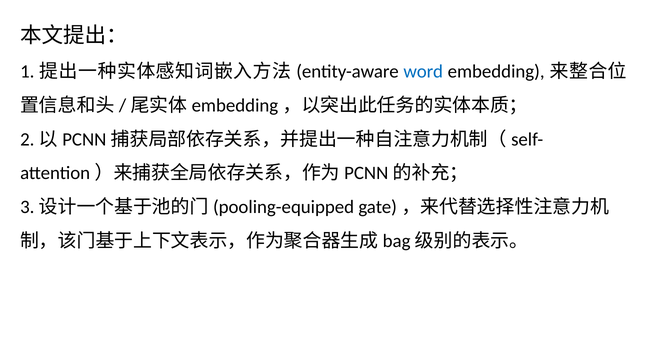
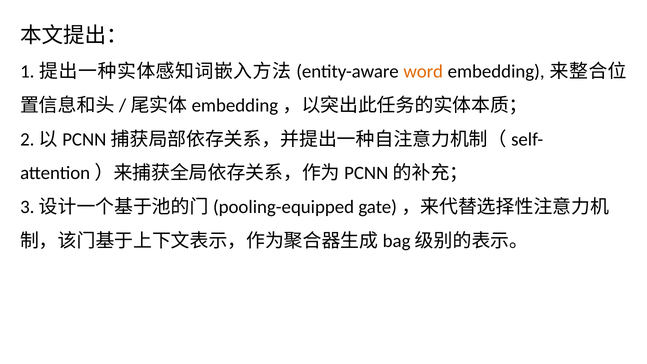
word colour: blue -> orange (423, 71)
